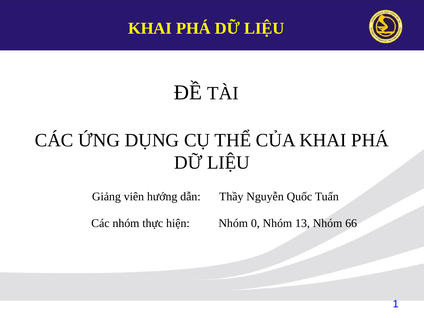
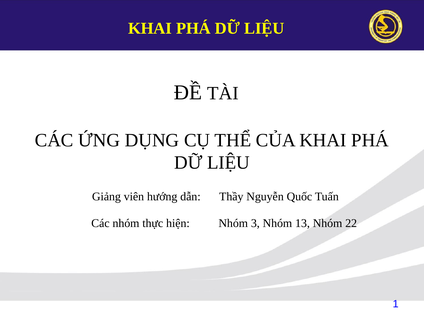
0: 0 -> 3 (255, 223)
66: 66 -> 22 (351, 223)
